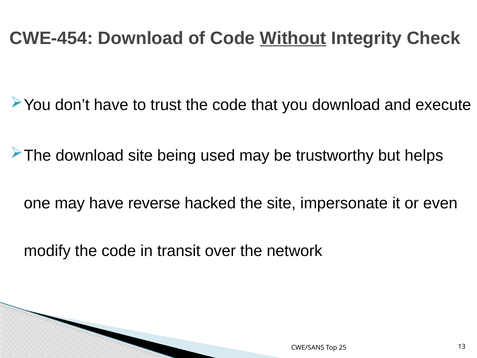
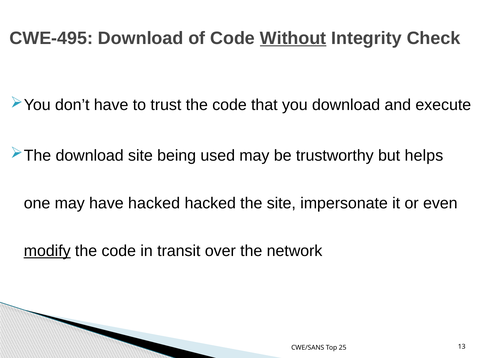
CWE-454: CWE-454 -> CWE-495 (51, 38)
have reverse: reverse -> hacked (154, 203)
modify underline: none -> present (47, 251)
